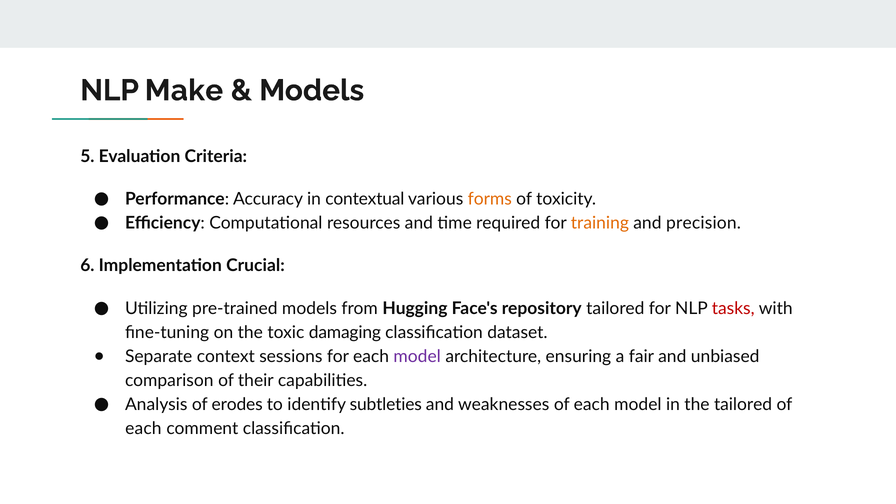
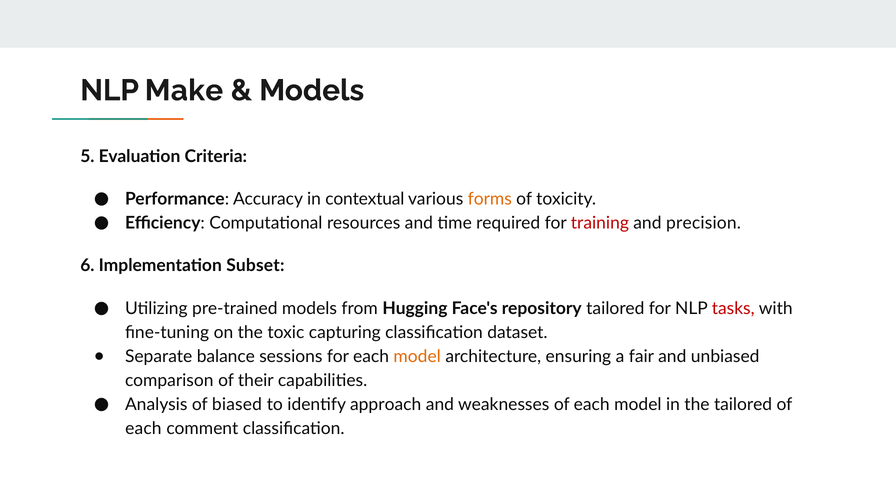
training colour: orange -> red (600, 223)
Crucial: Crucial -> Subset (255, 266)
damaging: damaging -> capturing (345, 332)
context: context -> balance (226, 356)
model colour: purple -> orange (417, 356)
erodes: erodes -> biased (237, 405)
subtleties: subtleties -> approach (386, 405)
